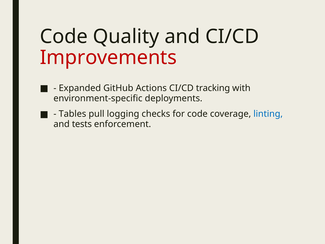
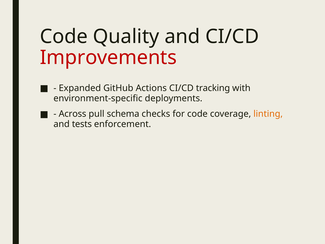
Tables: Tables -> Across (73, 114)
logging: logging -> schema (123, 114)
linting colour: blue -> orange (268, 114)
